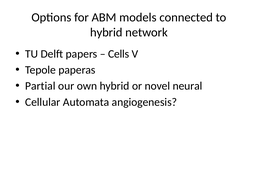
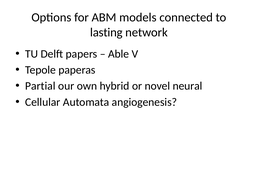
hybrid: hybrid -> lasting (106, 32)
Cells: Cells -> Able (119, 54)
